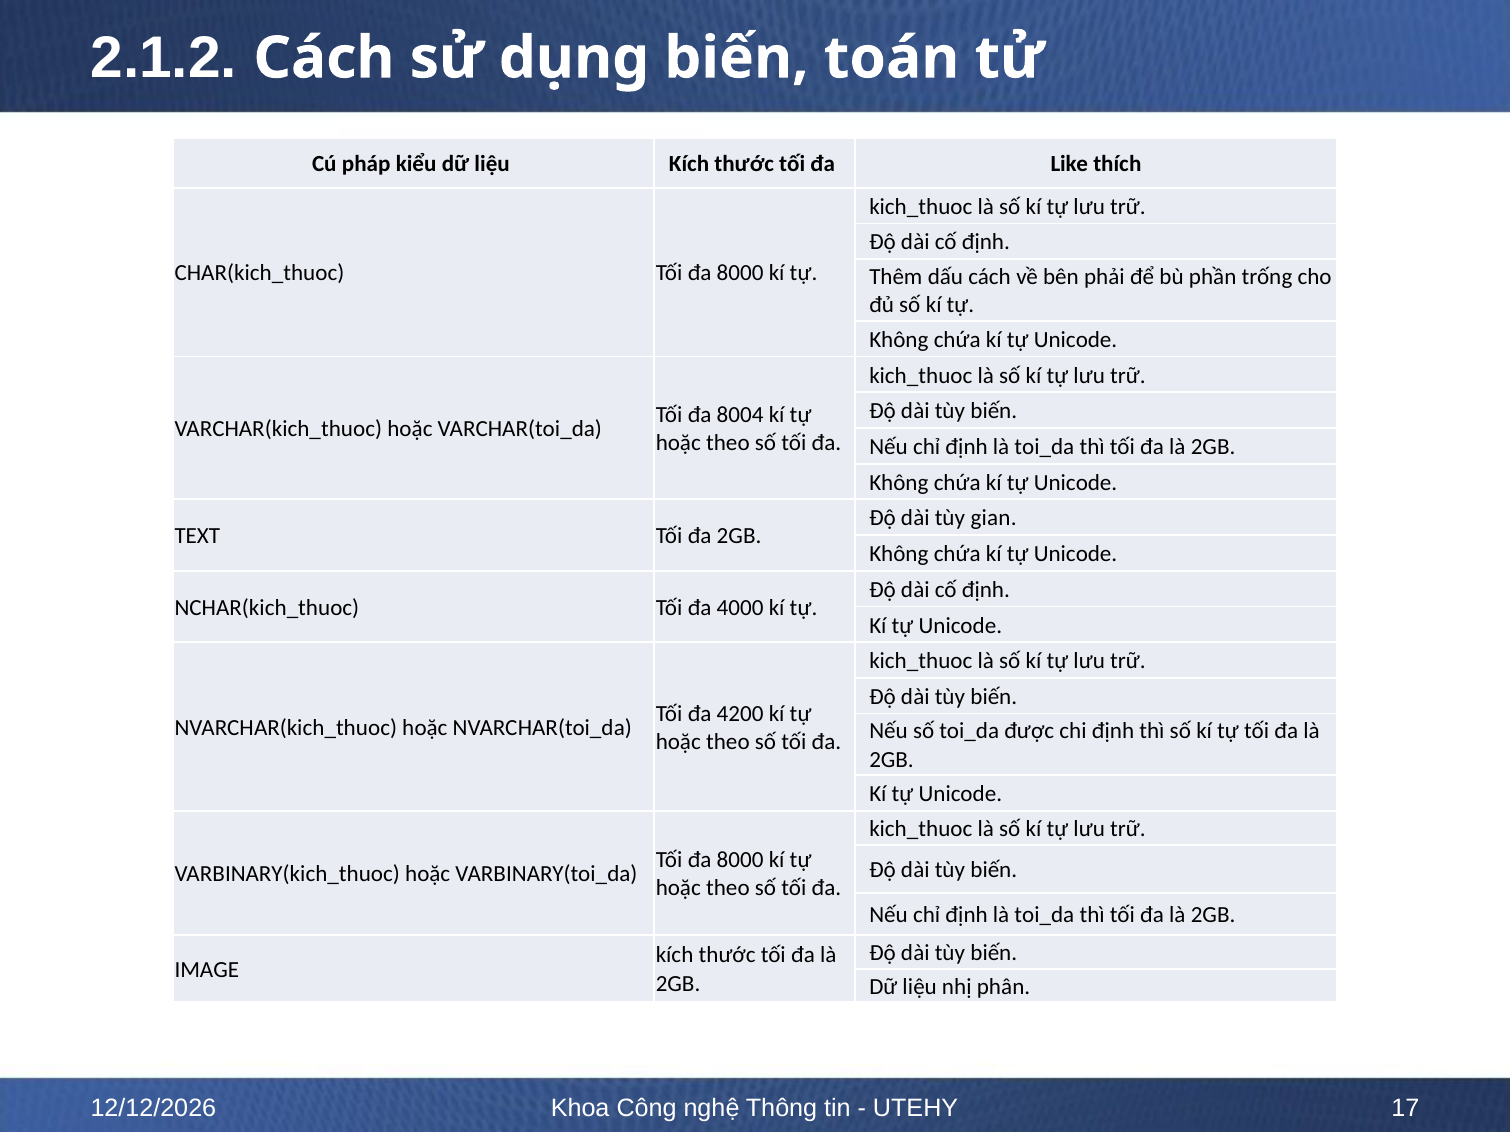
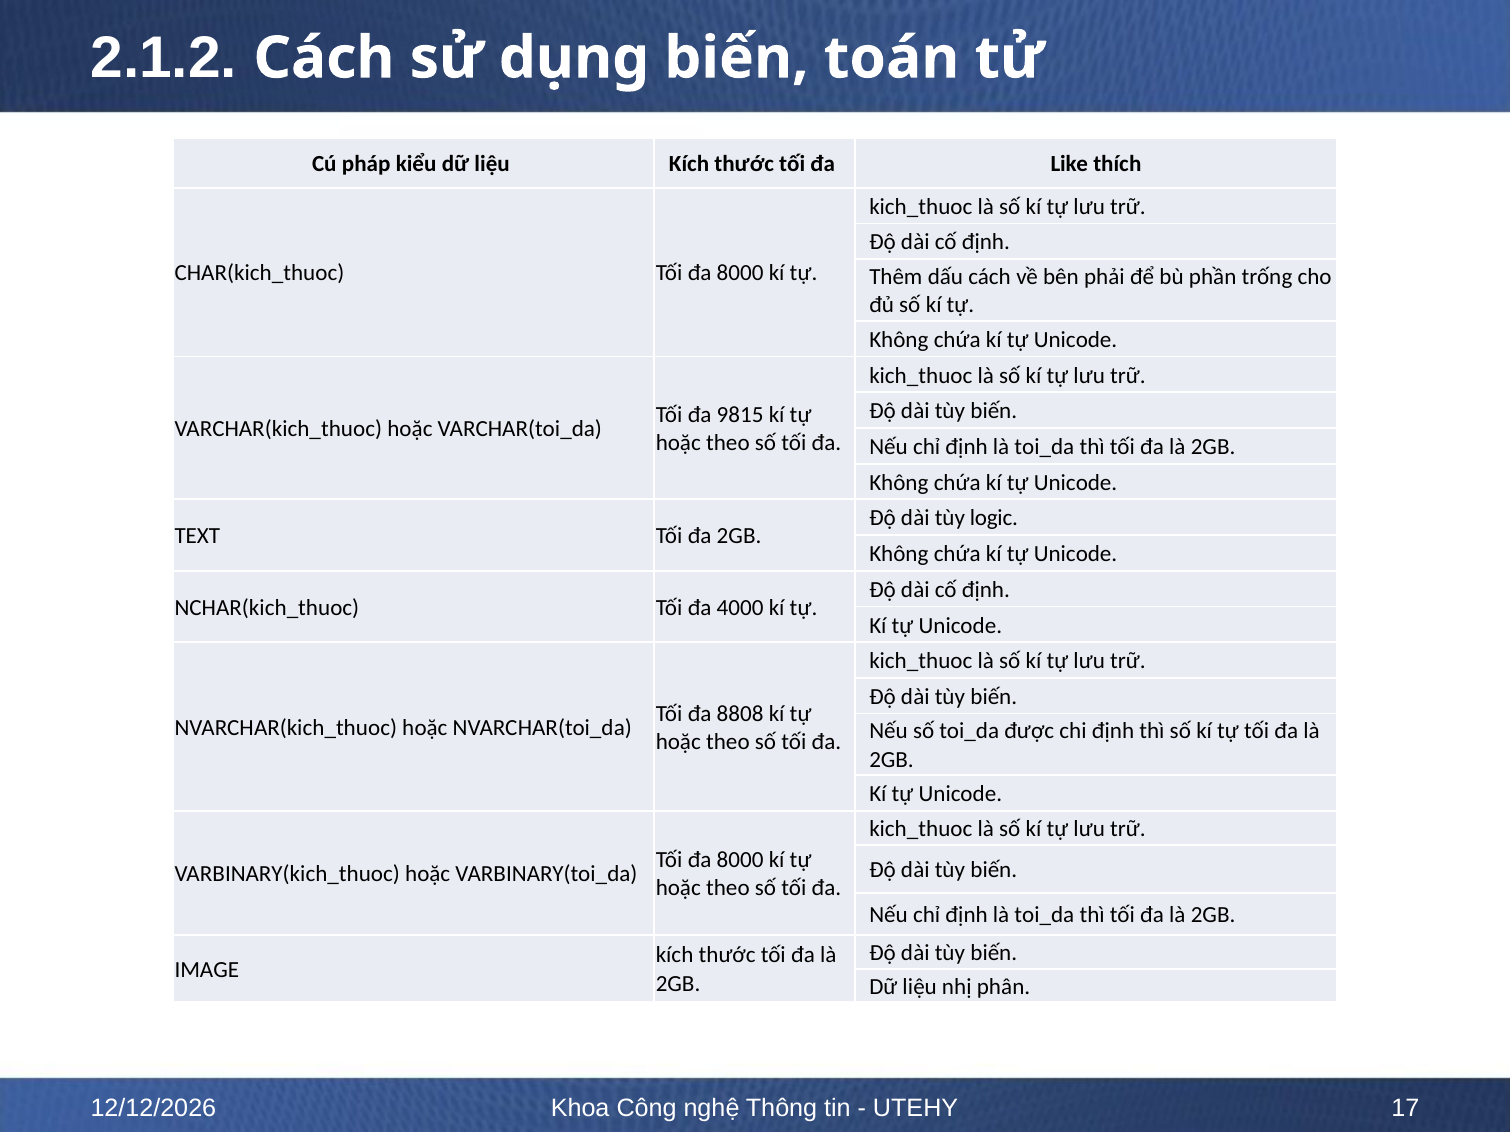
8004: 8004 -> 9815 (740, 415)
gian: gian -> logic (994, 519)
4200: 4200 -> 8808 (740, 714)
